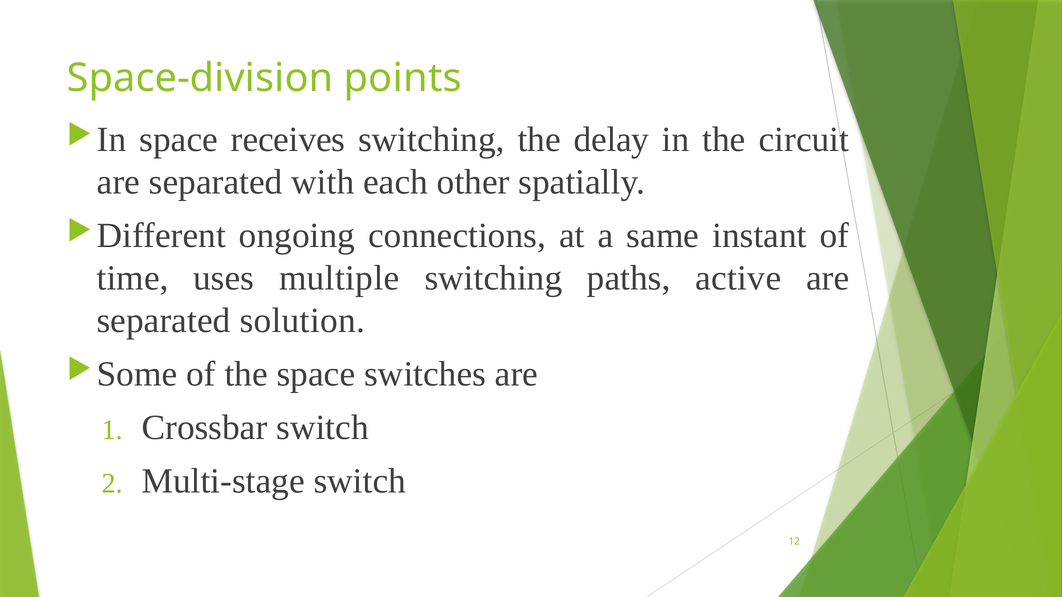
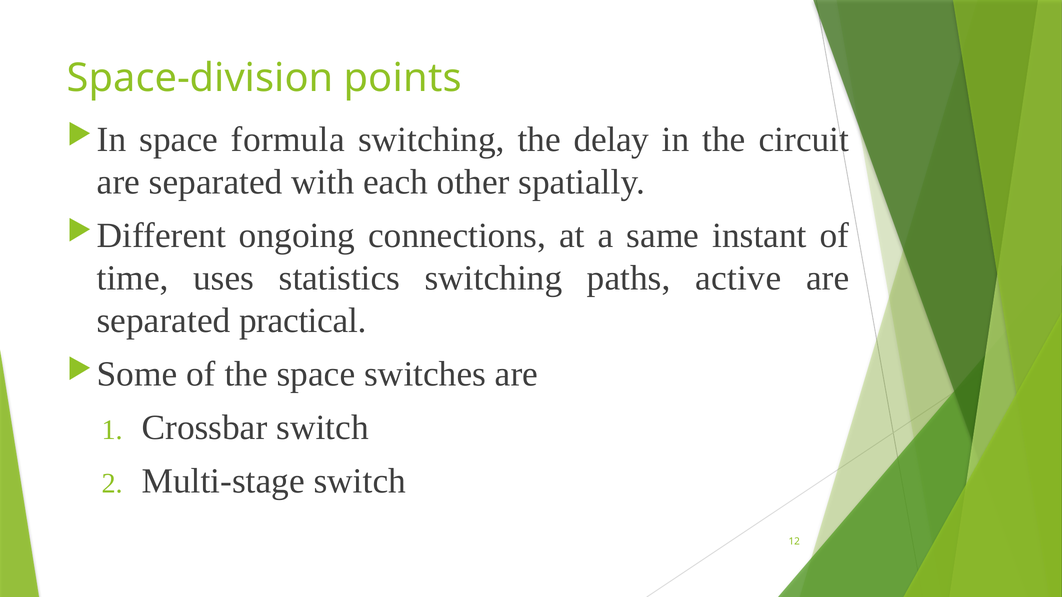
receives: receives -> formula (288, 140)
multiple: multiple -> statistics (339, 278)
solution: solution -> practical (303, 321)
